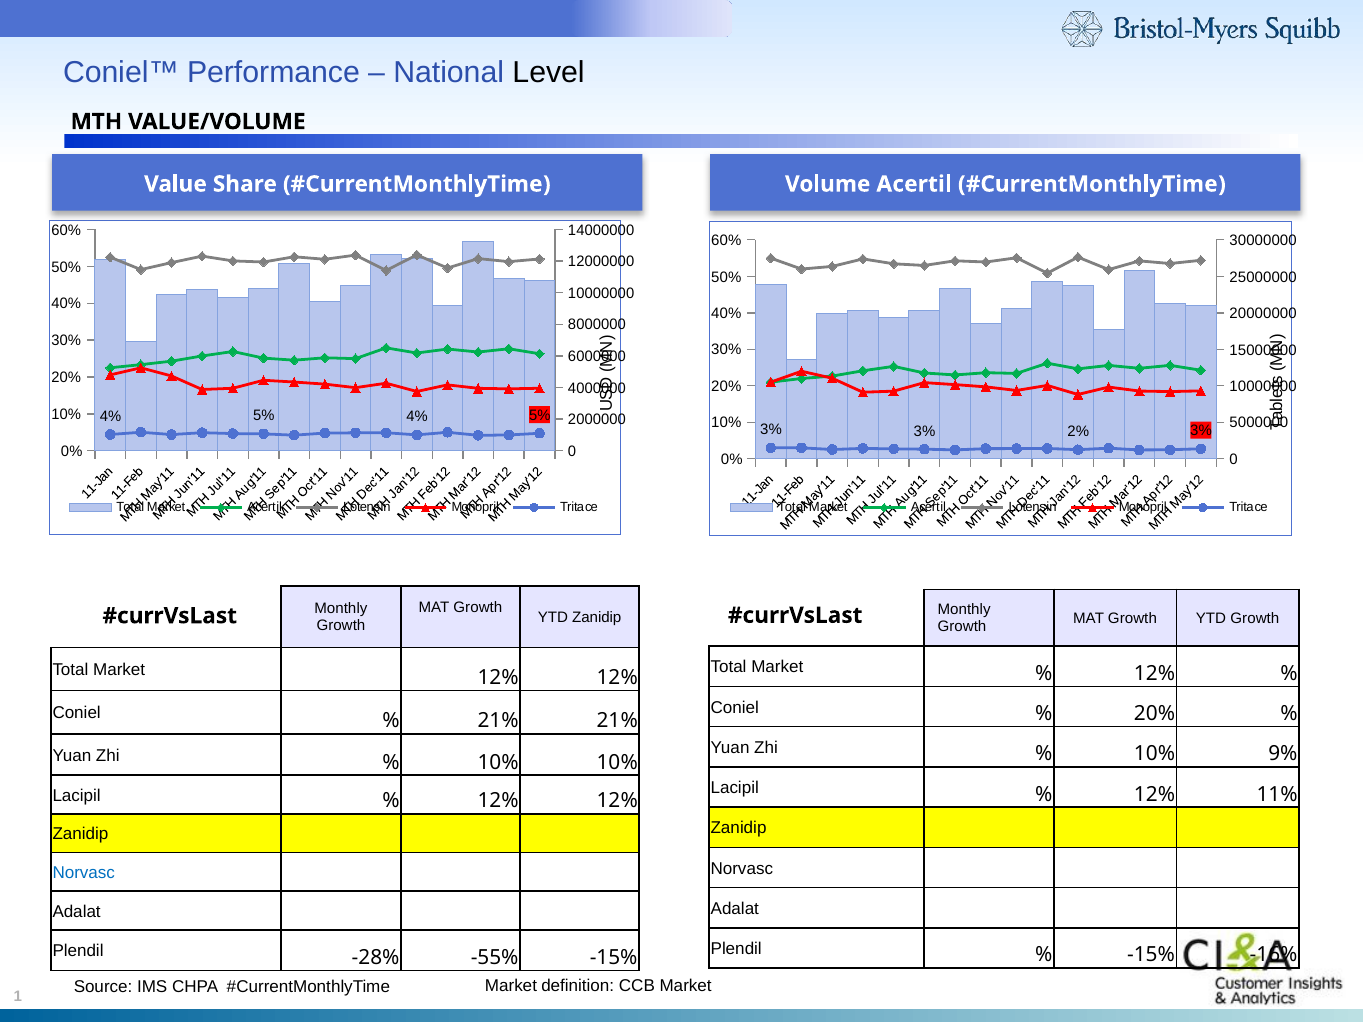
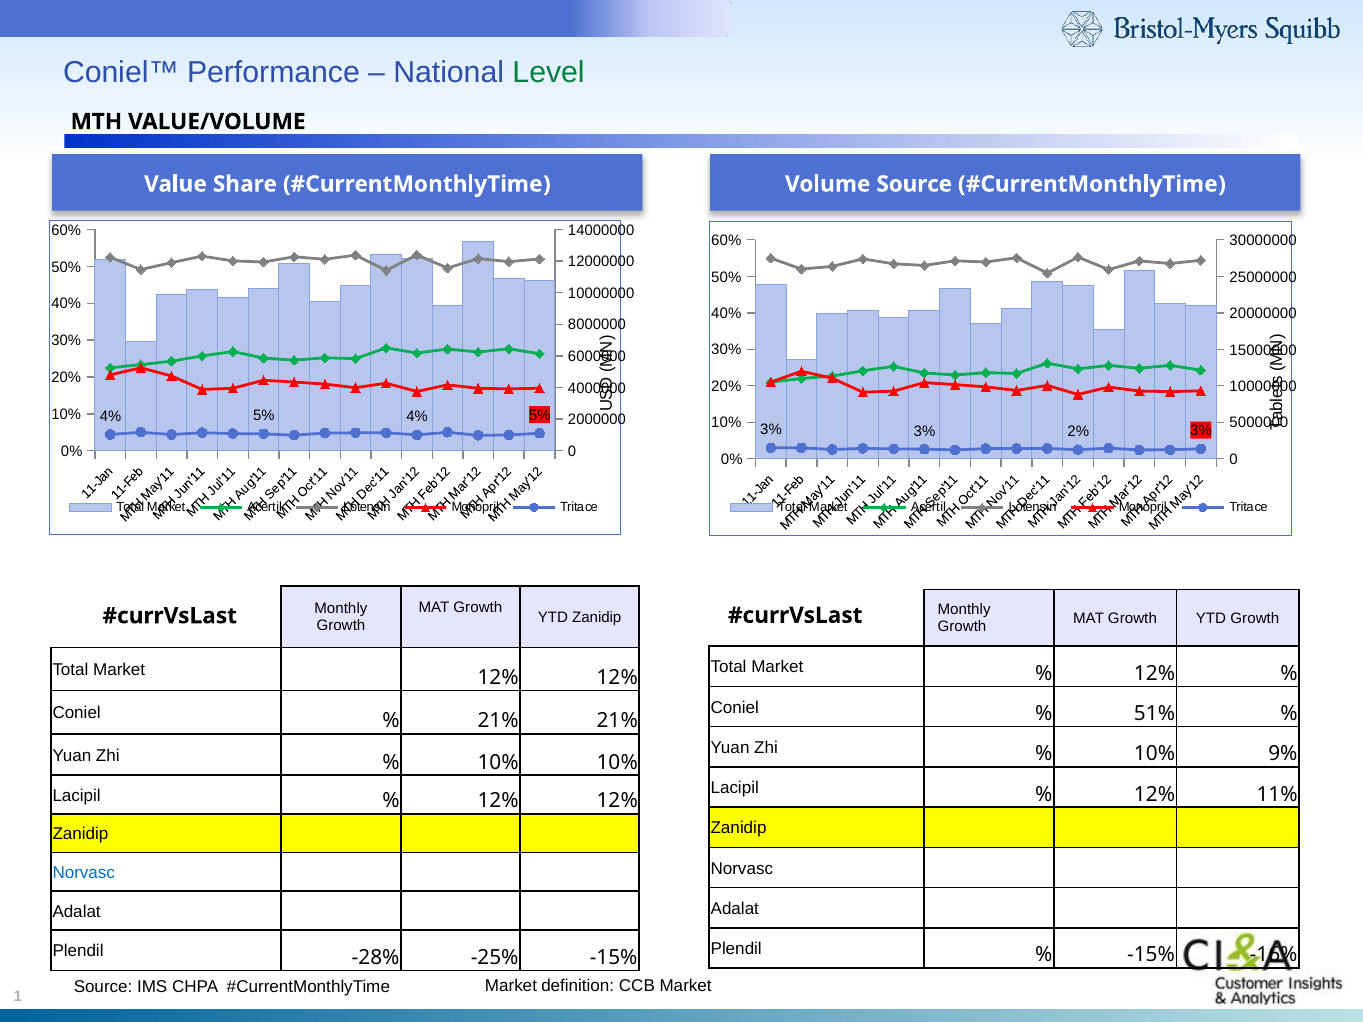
Level colour: black -> green (549, 72)
Volume Acertil: Acertil -> Source (914, 184)
20%: 20% -> 51% (1155, 714)
-55%: -55% -> -25% (495, 958)
